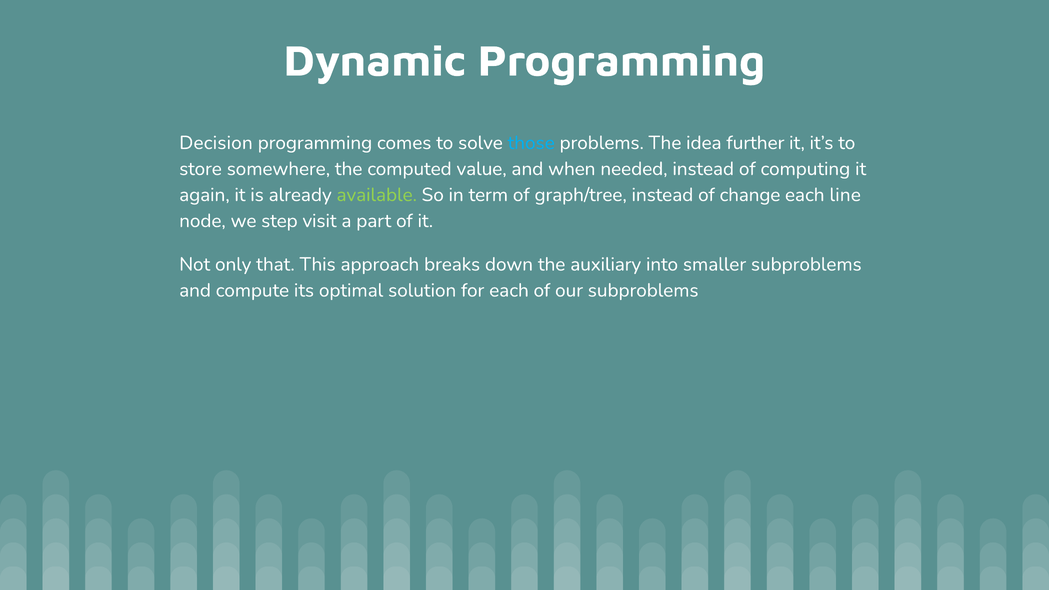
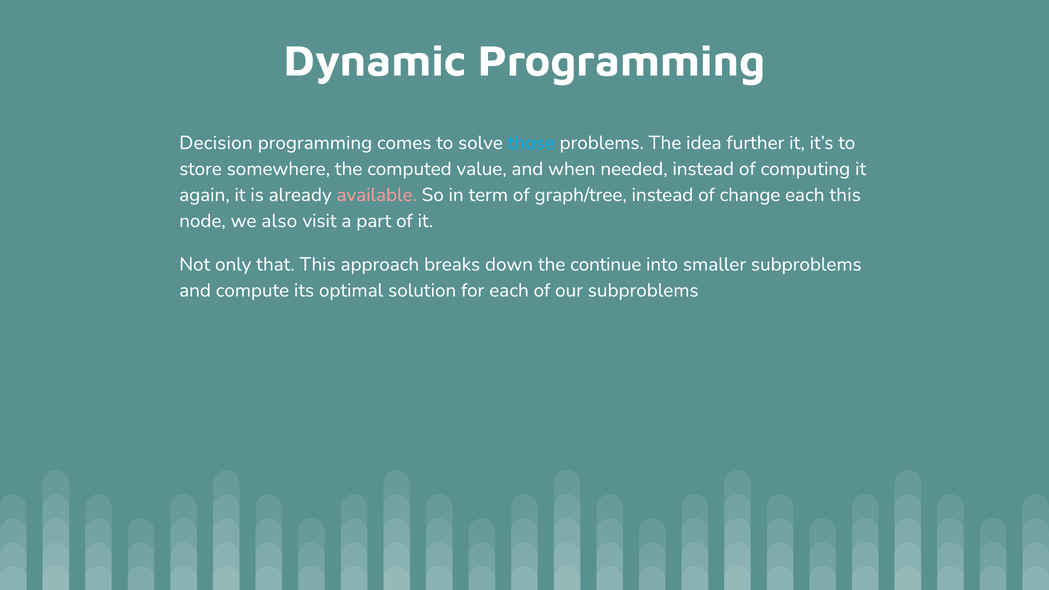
available colour: light green -> pink (377, 195)
each line: line -> this (845, 195)
step: step -> also (279, 221)
auxiliary: auxiliary -> continue (606, 264)
